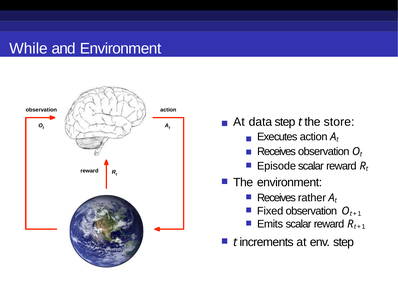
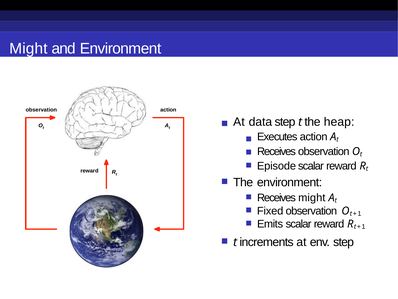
While: While -> Might (28, 49)
store: store -> heap (339, 122)
Receives rather: rather -> might (312, 198)
